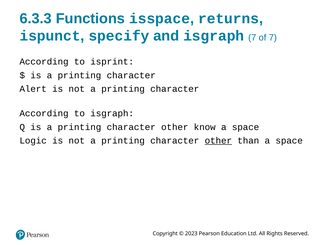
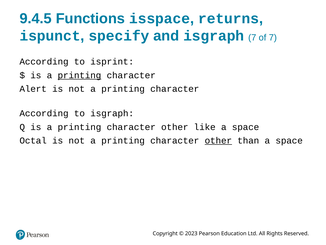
6.3.3: 6.3.3 -> 9.4.5 (36, 18)
printing underline: none -> present (79, 75)
know: know -> like (205, 127)
Logic: Logic -> Octal (33, 140)
